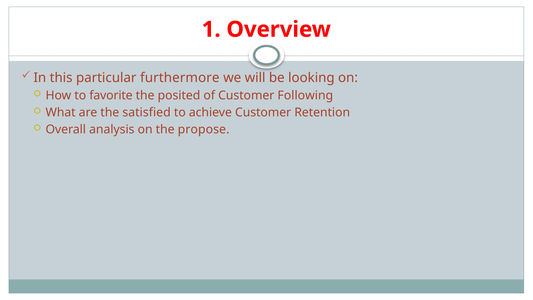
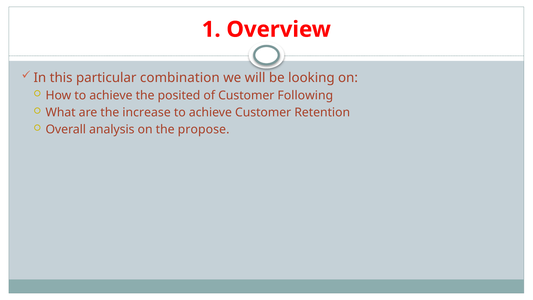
furthermore: furthermore -> combination (180, 78)
How to favorite: favorite -> achieve (111, 95)
satisfied: satisfied -> increase (147, 112)
